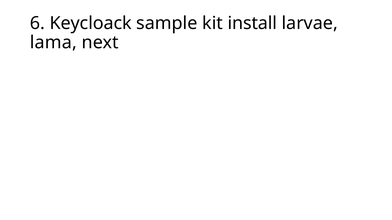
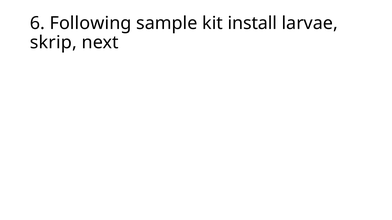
Keycloack: Keycloack -> Following (91, 23)
lama: lama -> skrip (53, 43)
